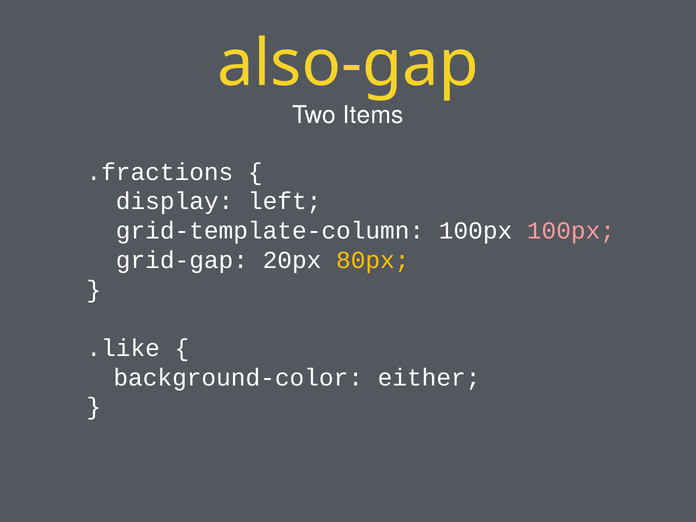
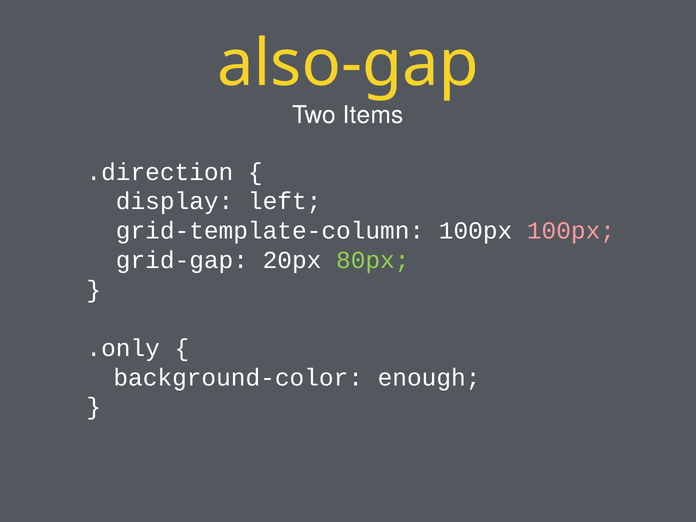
.fractions: .fractions -> .direction (160, 172)
80px colour: yellow -> light green (373, 260)
.like: .like -> .only (123, 348)
either: either -> enough (429, 378)
